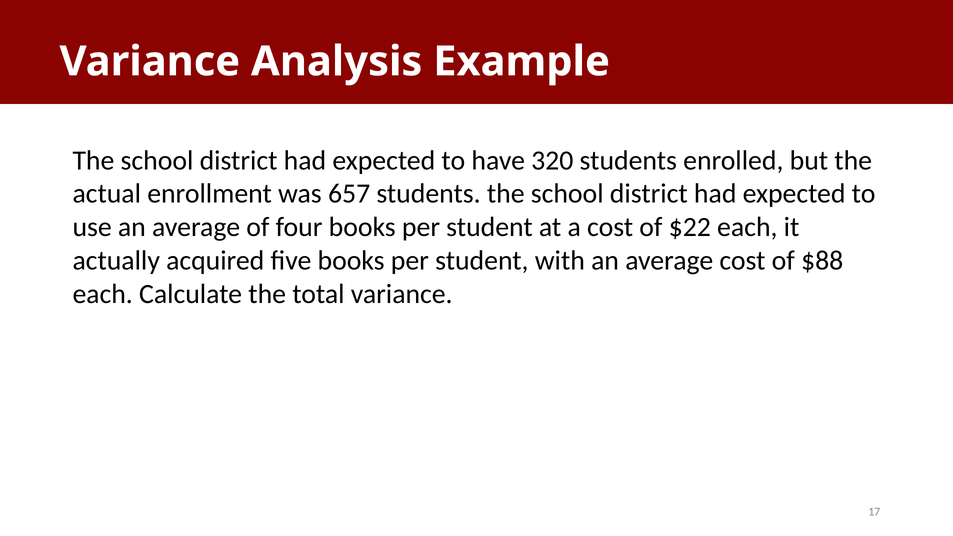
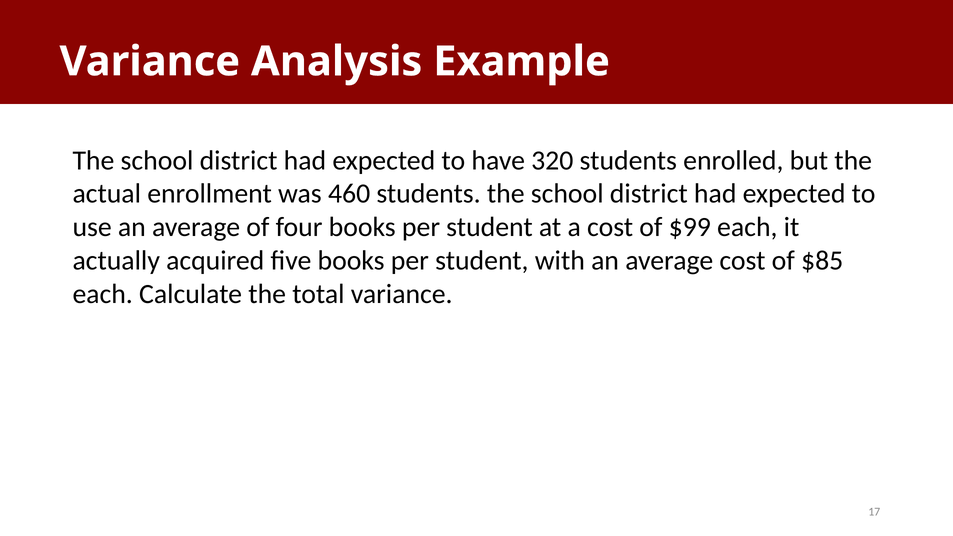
657: 657 -> 460 (349, 194)
$22: $22 -> $99 (690, 227)
$88: $88 -> $85 (822, 261)
